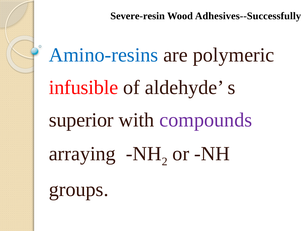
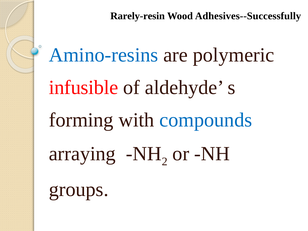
Severe-resin: Severe-resin -> Rarely-resin (138, 16)
superior: superior -> forming (81, 120)
compounds colour: purple -> blue (206, 120)
